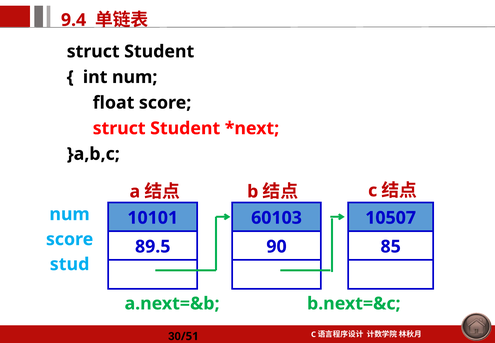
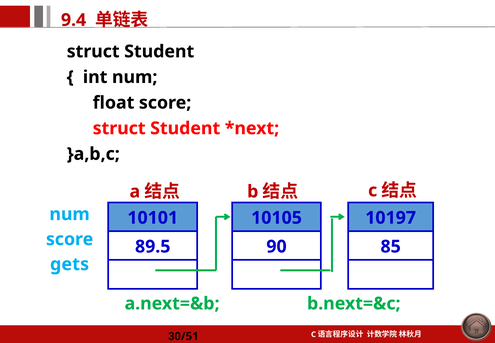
60103: 60103 -> 10105 (277, 218)
10507: 10507 -> 10197 (391, 218)
stud: stud -> gets (70, 264)
